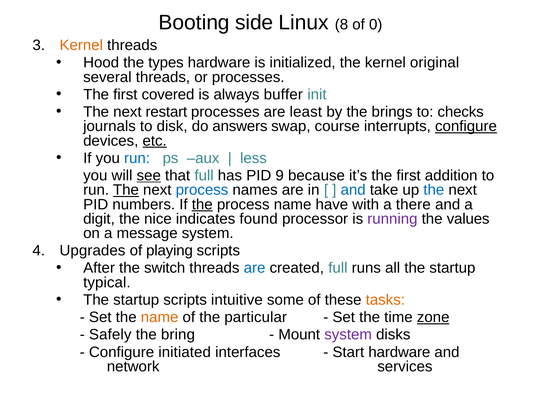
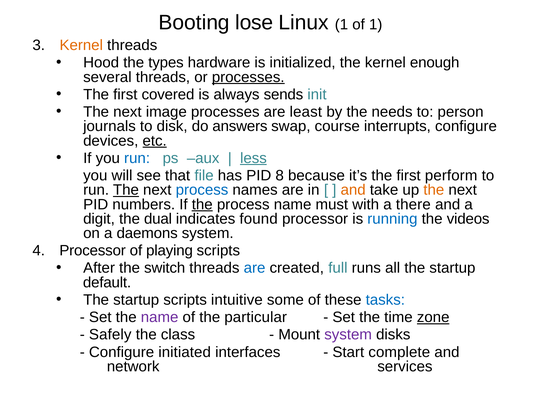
side: side -> lose (254, 23)
Linux 8: 8 -> 1 (341, 25)
of 0: 0 -> 1 (376, 25)
original: original -> enough (435, 63)
processes underline: none -> present (248, 77)
buffer: buffer -> sends (283, 95)
restart: restart -> image (166, 112)
brings: brings -> needs (392, 112)
checks: checks -> person (461, 112)
configure underline: present -> none (466, 127)
less underline: none -> present (253, 158)
see underline: present -> none (149, 176)
that full: full -> file (204, 176)
9: 9 -> 8 (280, 176)
addition: addition -> perform (451, 176)
and colour: blue -> orange (353, 190)
the colour: blue -> orange (434, 190)
have: have -> must (332, 205)
nice: nice -> dual (158, 219)
running colour: purple -> blue (392, 219)
values: values -> videos (468, 219)
message: message -> daemons (147, 234)
Upgrades: Upgrades -> Processor (93, 251)
typical: typical -> default (107, 283)
tasks colour: orange -> blue (385, 300)
name colour: orange -> purple (160, 318)
bring: bring -> class (178, 335)
Start hardware: hardware -> complete (399, 353)
